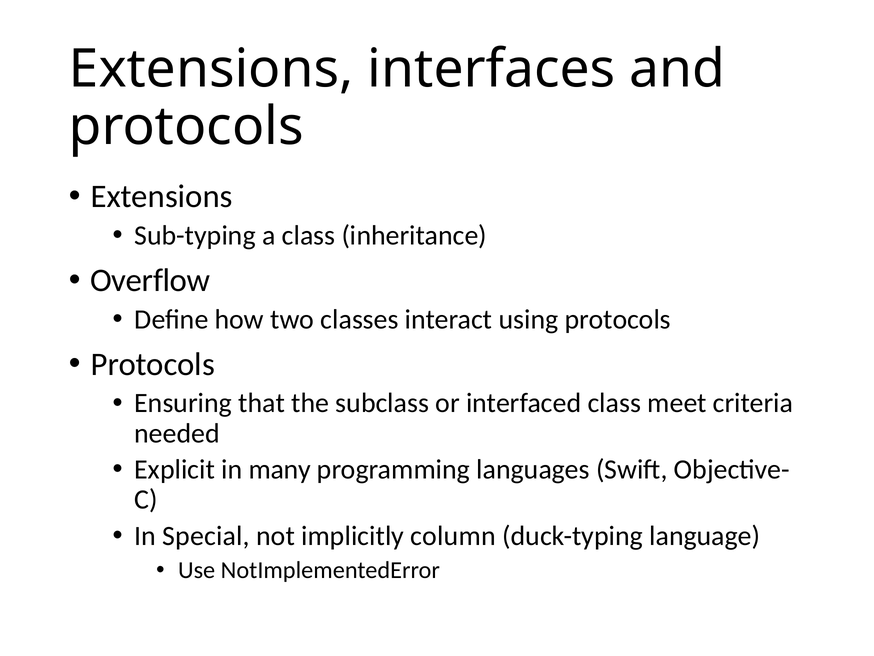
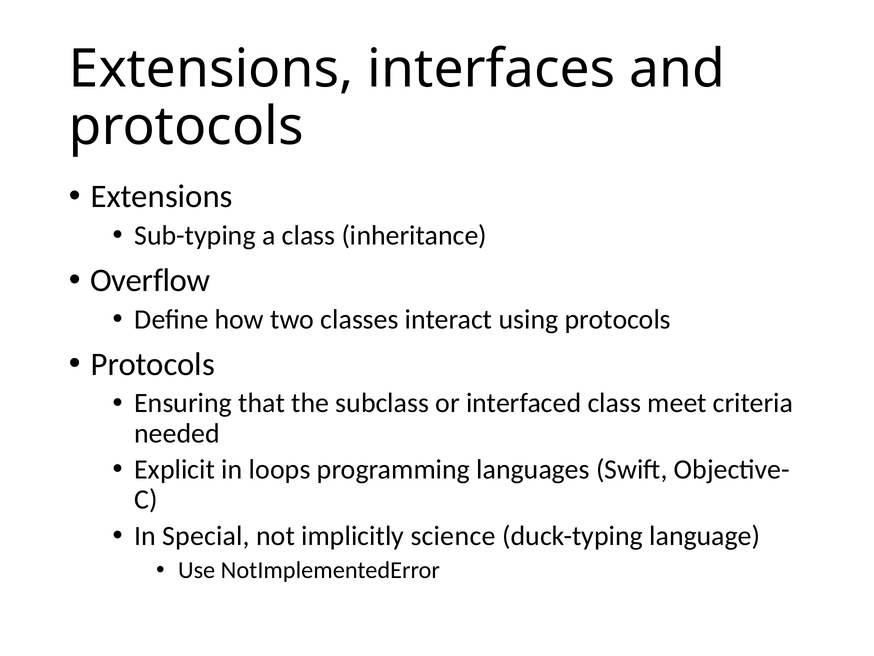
many: many -> loops (280, 469)
column: column -> science (453, 536)
